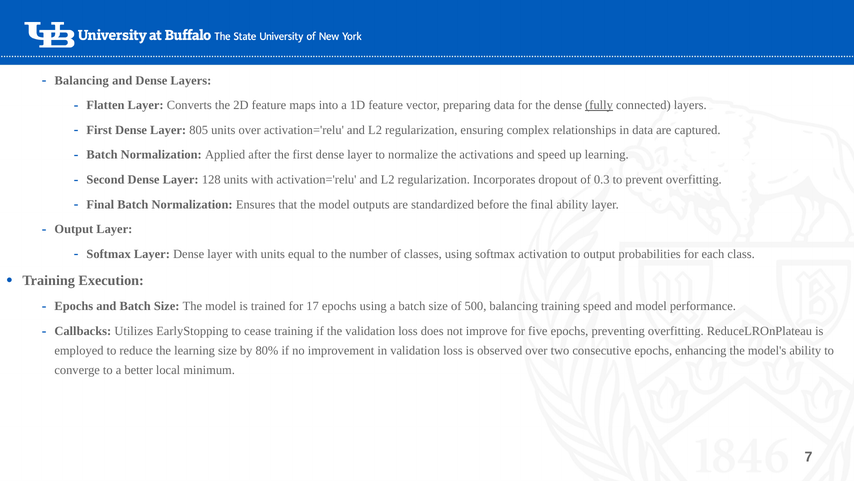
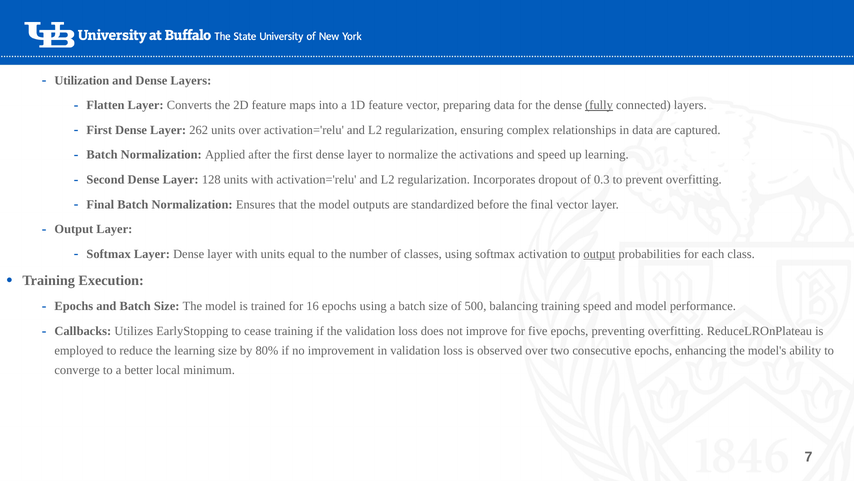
Balancing: Balancing -> Utilization (82, 80)
805: 805 -> 262 (199, 130)
final ability: ability -> vector (572, 204)
output underline: none -> present (599, 254)
17: 17 -> 16 (312, 306)
